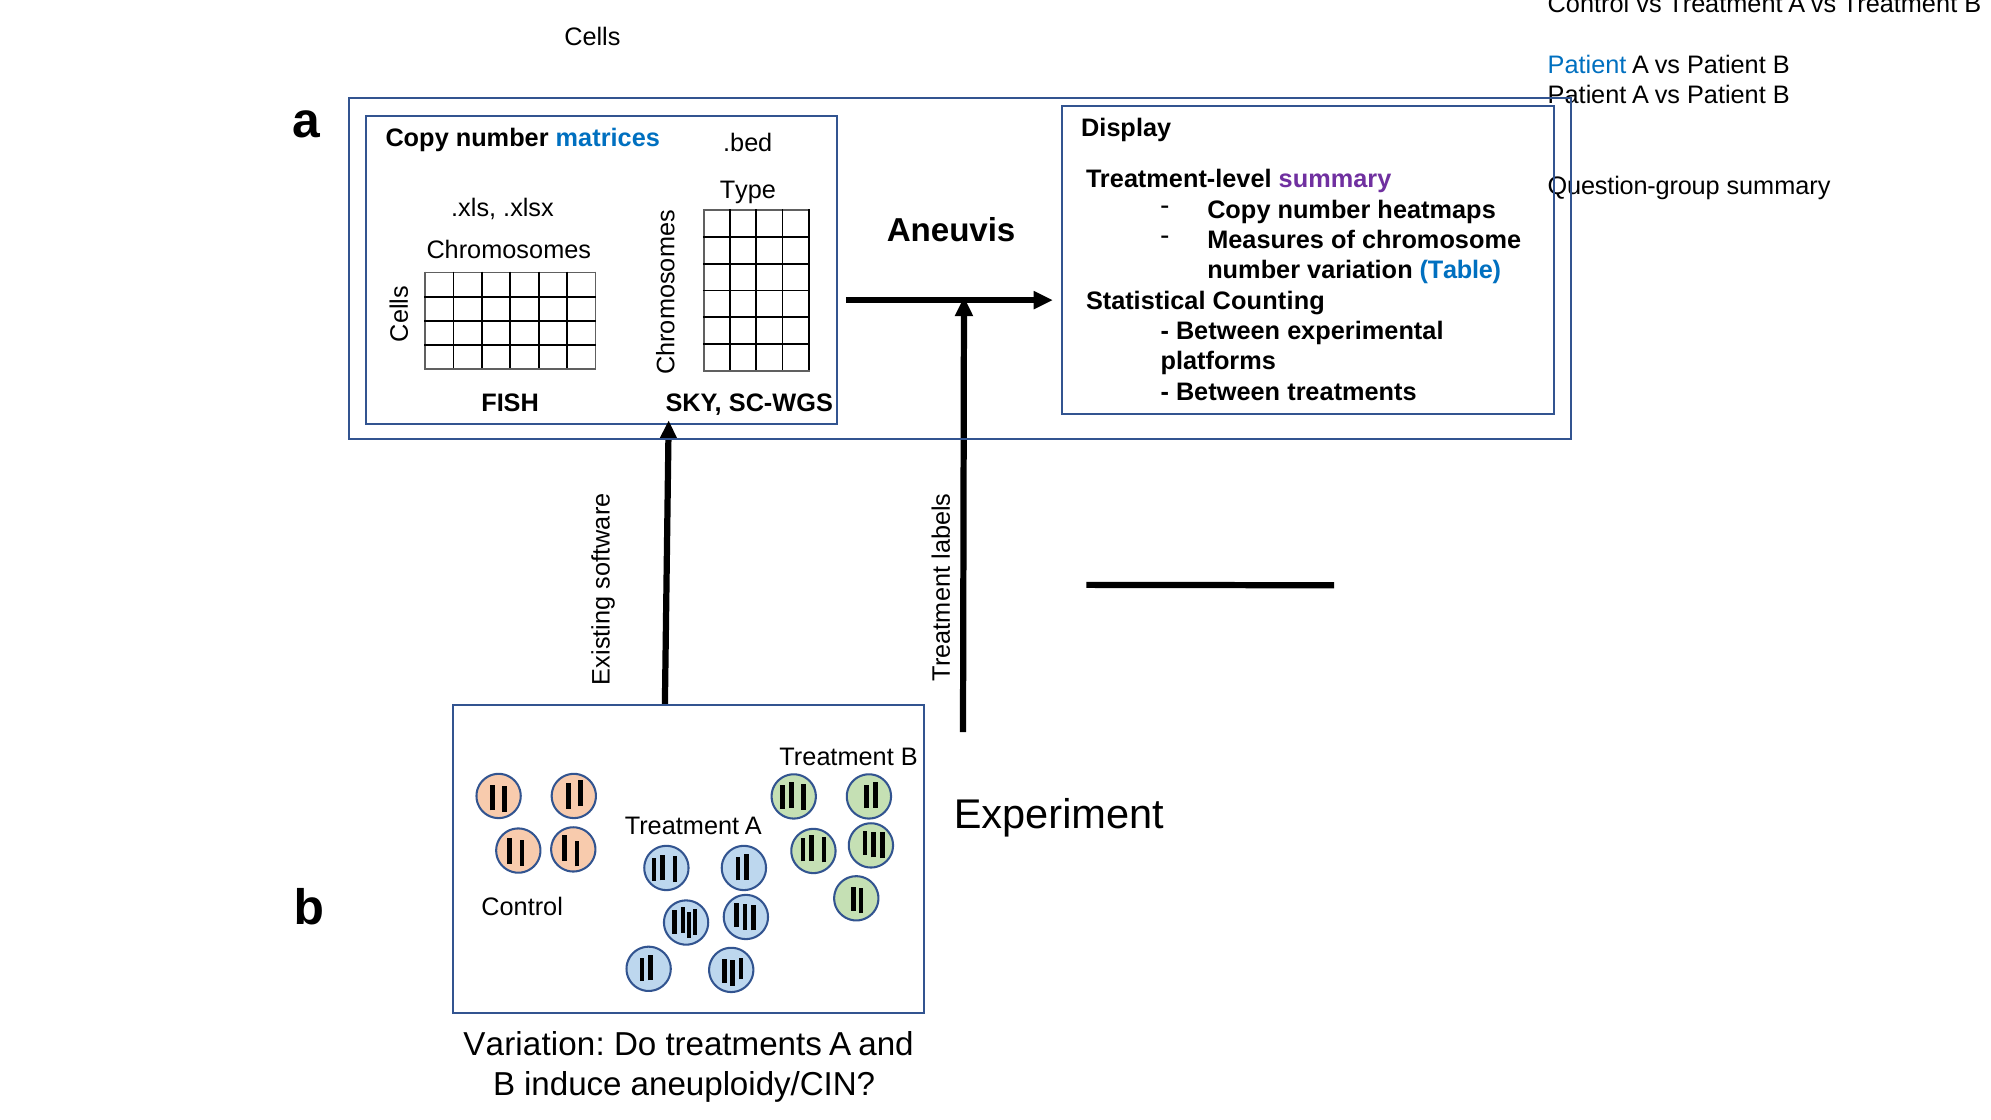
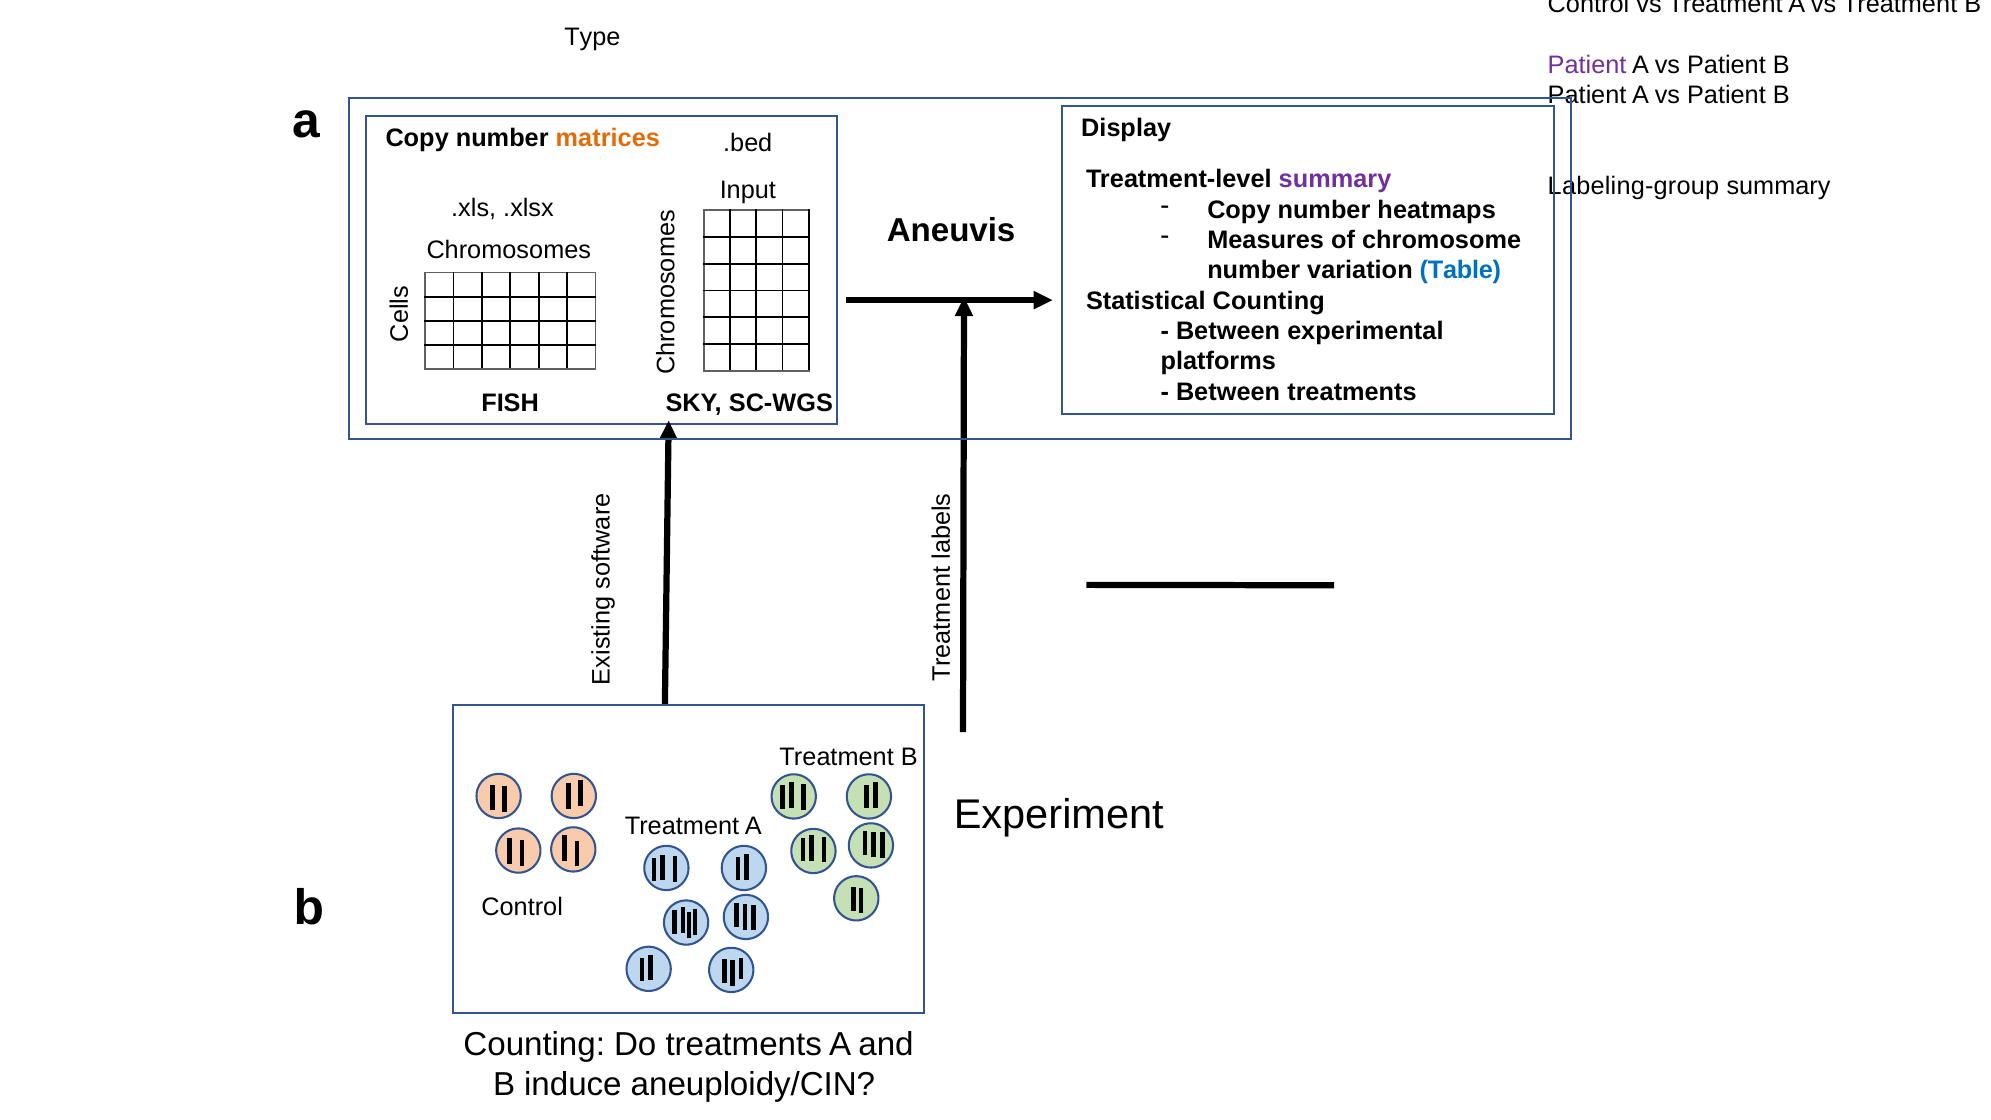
Cells: Cells -> Type (592, 37)
Patient colour: blue -> purple (1587, 65)
matrices colour: blue -> orange (608, 138)
Question-group: Question-group -> Labeling-group (1633, 187)
Type: Type -> Input (748, 190)
Variation: Variation -> Counting (534, 1044)
